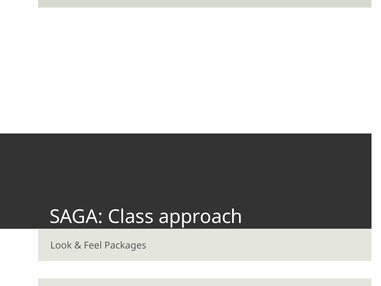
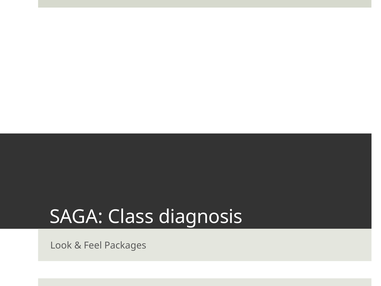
approach: approach -> diagnosis (201, 217)
